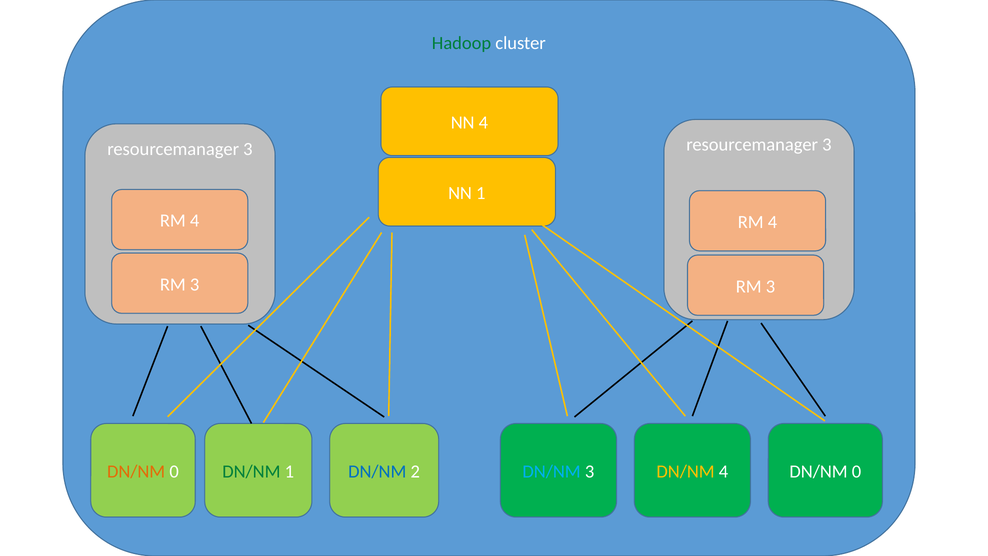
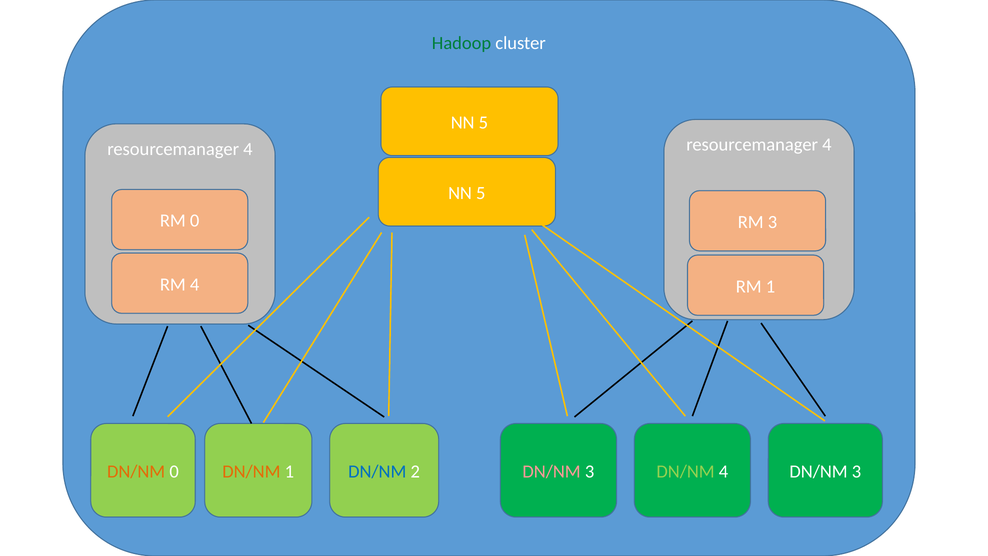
4: 4 -> 5 (483, 123)
3: 3 -> 4 (827, 145)
3: 3 -> 4 (248, 149)
1: 1 -> 5 (481, 193)
4: 4 -> 0 (195, 221)
4: 4 -> 3 (773, 222)
3: 3 -> 4 (195, 284)
3: 3 -> 1 (771, 286)
DN/NM colour: green -> orange (251, 471)
DN/NM colour: light blue -> pink (552, 471)
DN/NM colour: yellow -> light green (686, 471)
4 DN/NM 0: 0 -> 3 (856, 471)
